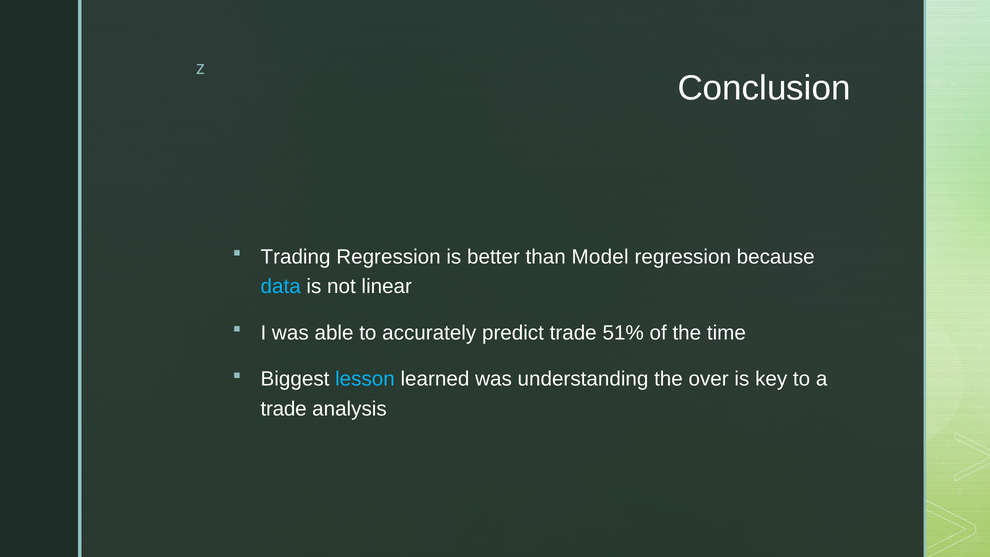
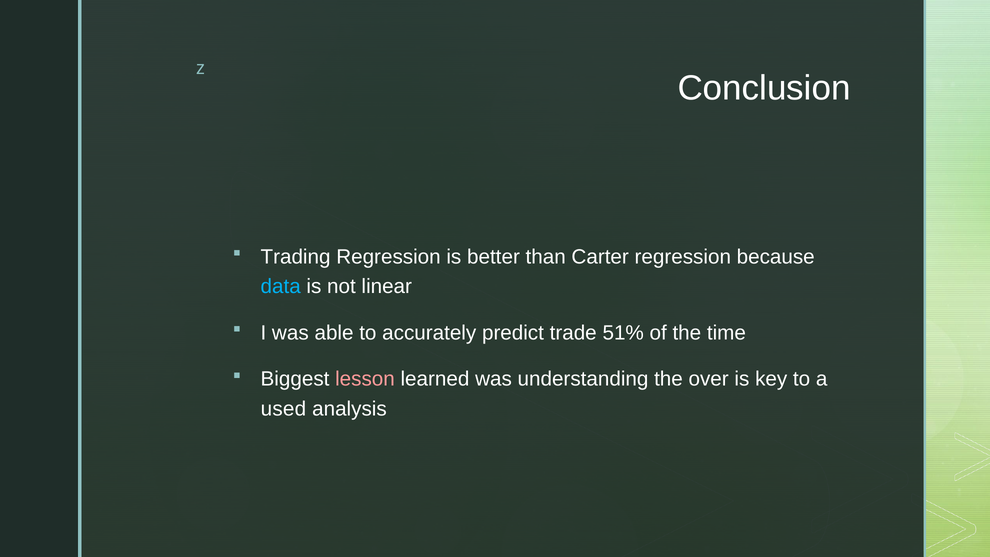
Model: Model -> Carter (600, 257)
lesson colour: light blue -> pink (365, 379)
trade: trade -> used (283, 409)
